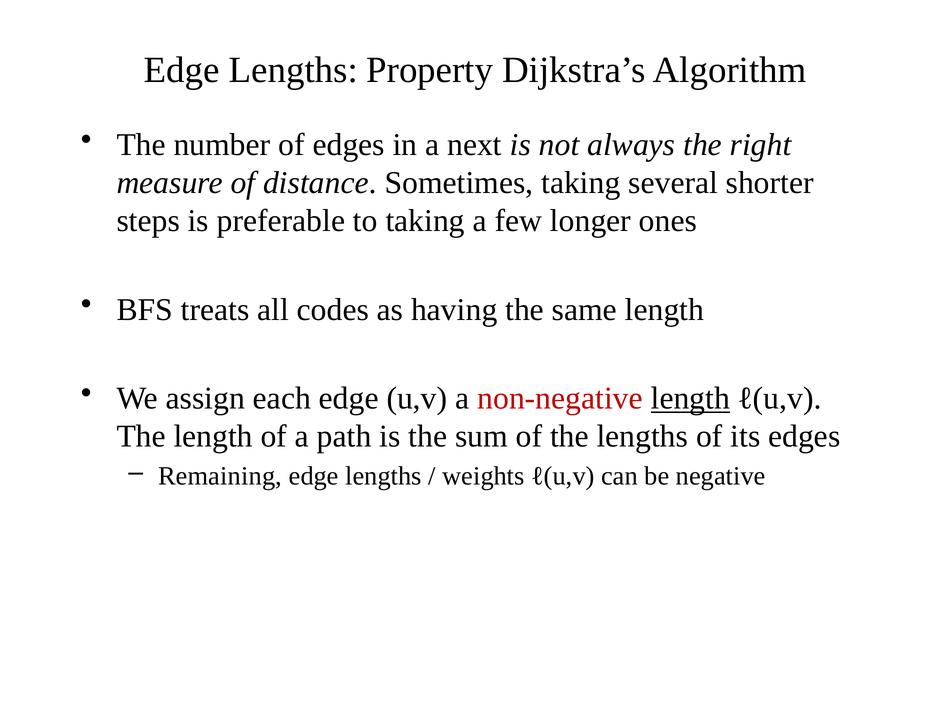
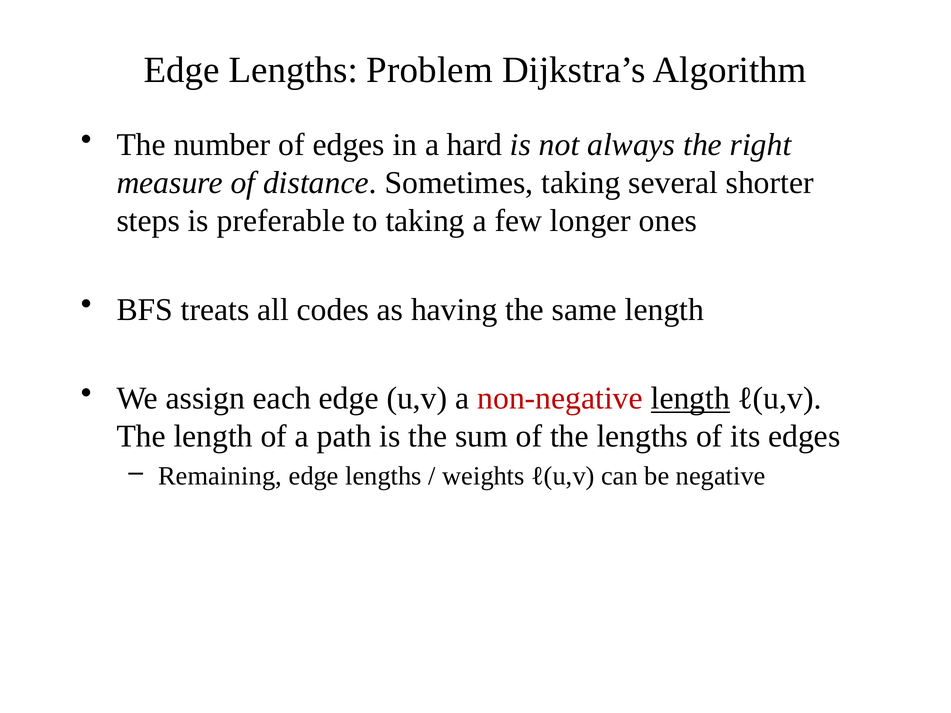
Property: Property -> Problem (430, 70)
next: next -> hard (475, 145)
